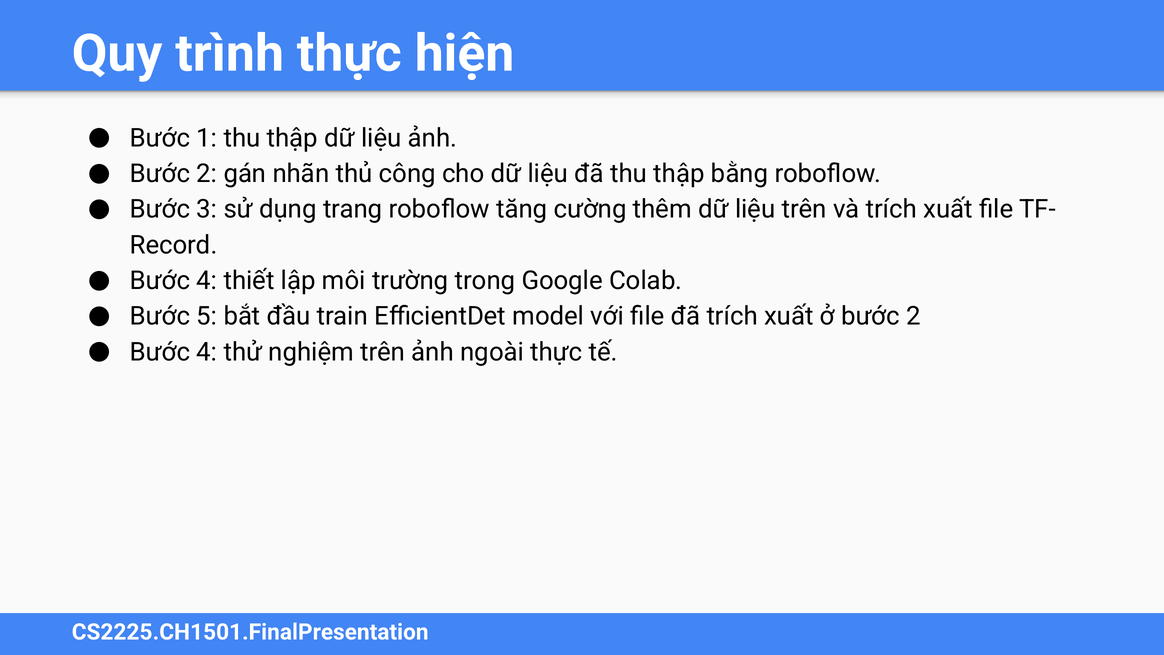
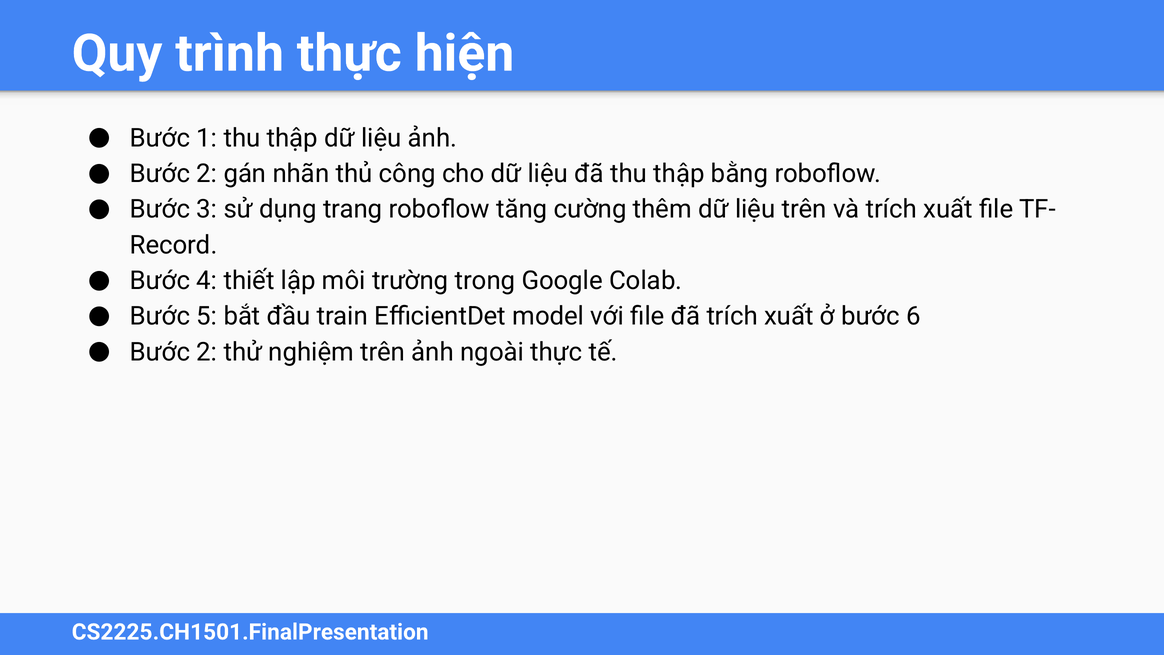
ở bước 2: 2 -> 6 (913, 316)
4: 4 -> 2 (207, 352)
